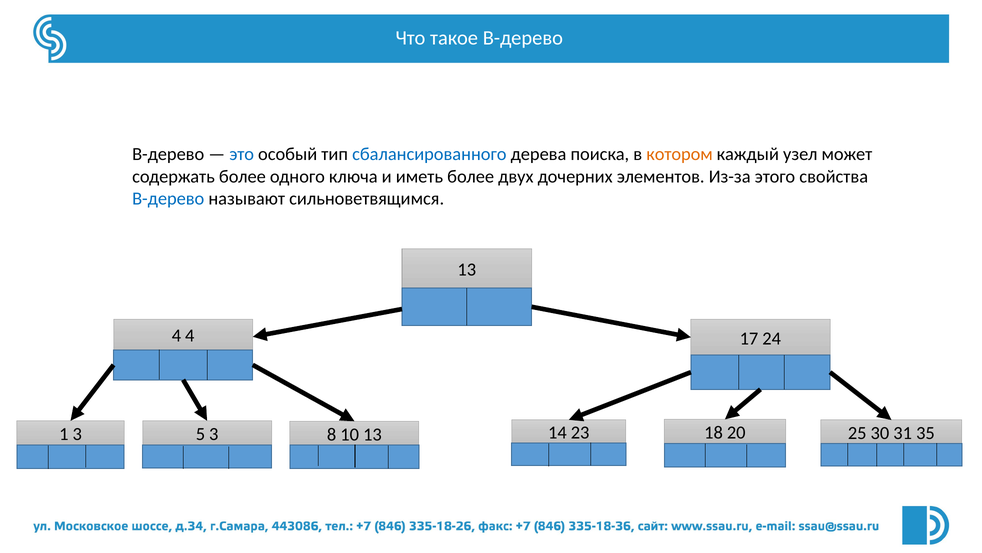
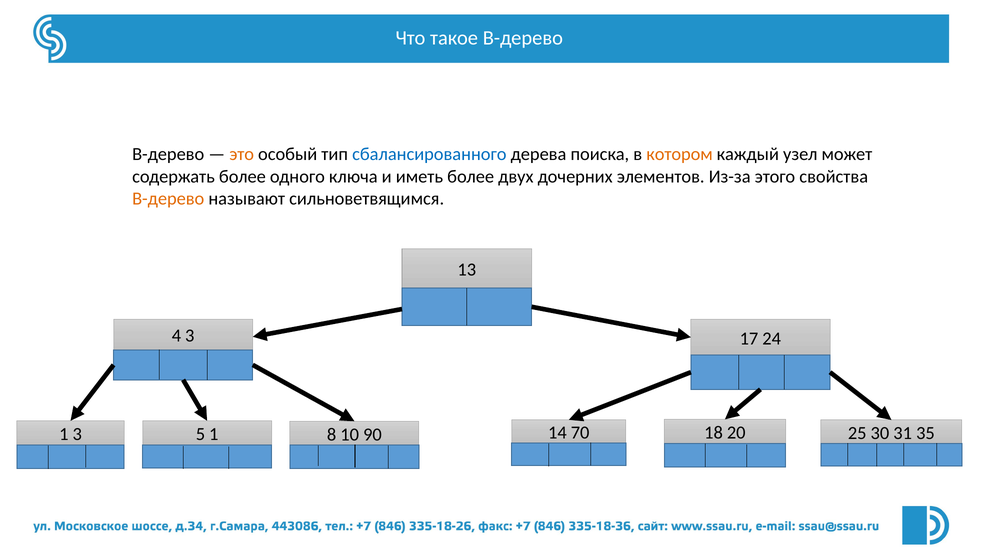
это colour: blue -> orange (242, 154)
B-дерево colour: blue -> orange (168, 198)
4 4: 4 -> 3 (190, 335)
23: 23 -> 70 (580, 432)
5 3: 3 -> 1 (214, 434)
10 13: 13 -> 90 (372, 434)
